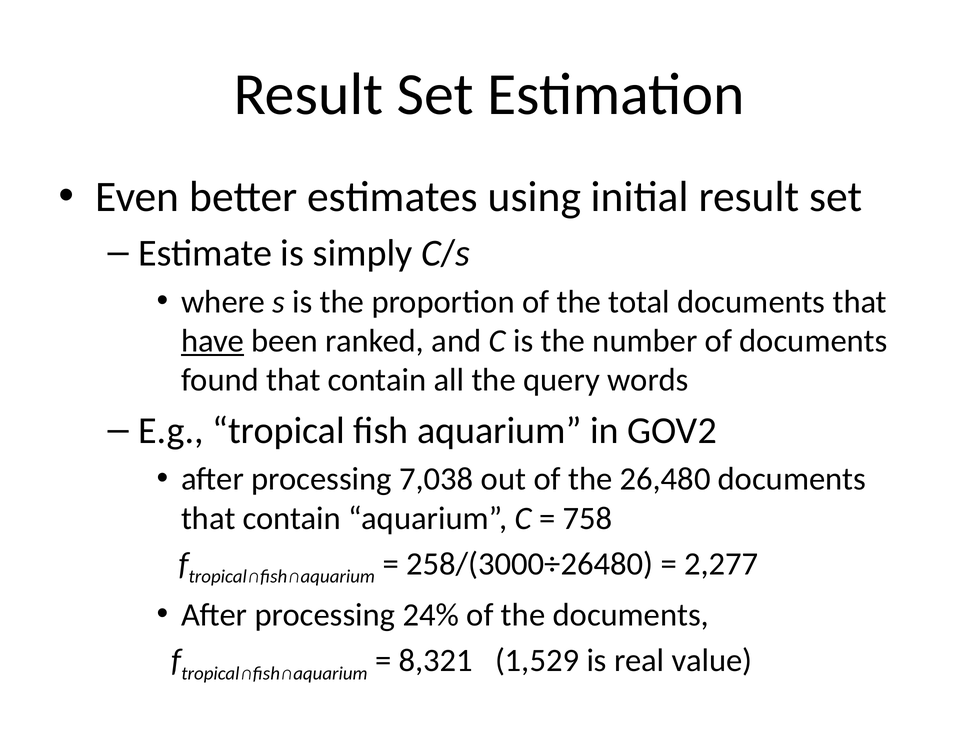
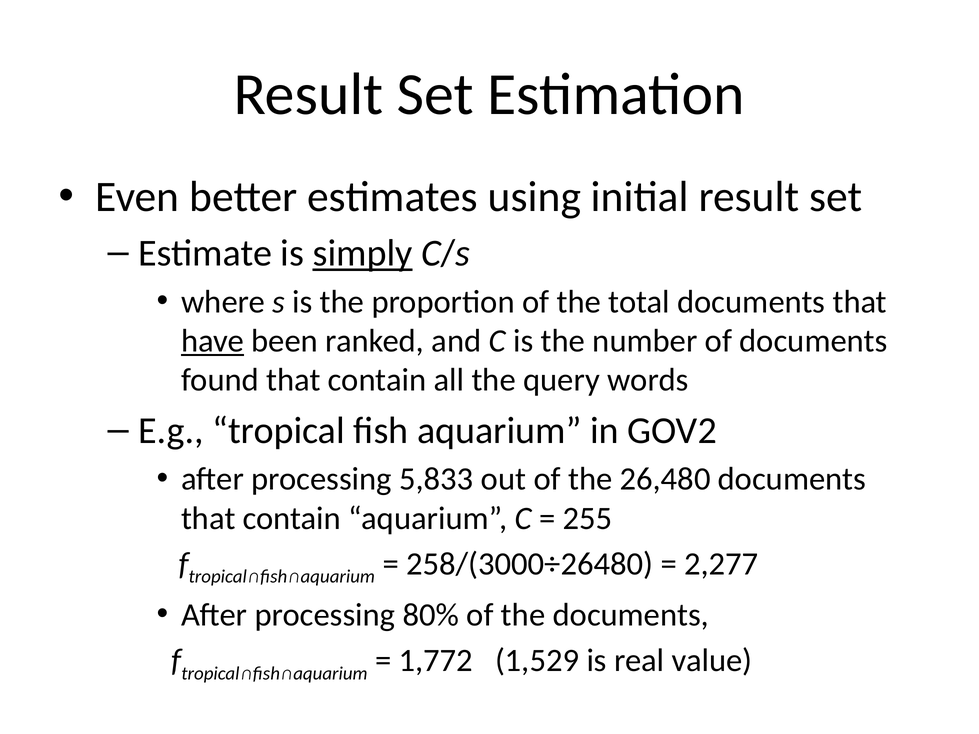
simply underline: none -> present (363, 253)
7,038: 7,038 -> 5,833 (436, 479)
758: 758 -> 255 (588, 519)
24%: 24% -> 80% (431, 615)
8,321: 8,321 -> 1,772 (436, 661)
